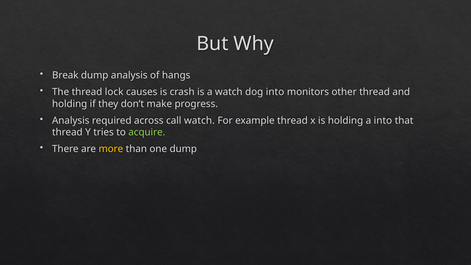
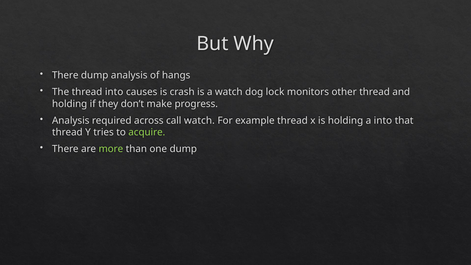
Break: Break -> There (65, 75)
thread lock: lock -> into (114, 92)
dog into: into -> lock (275, 92)
more colour: yellow -> light green (111, 149)
